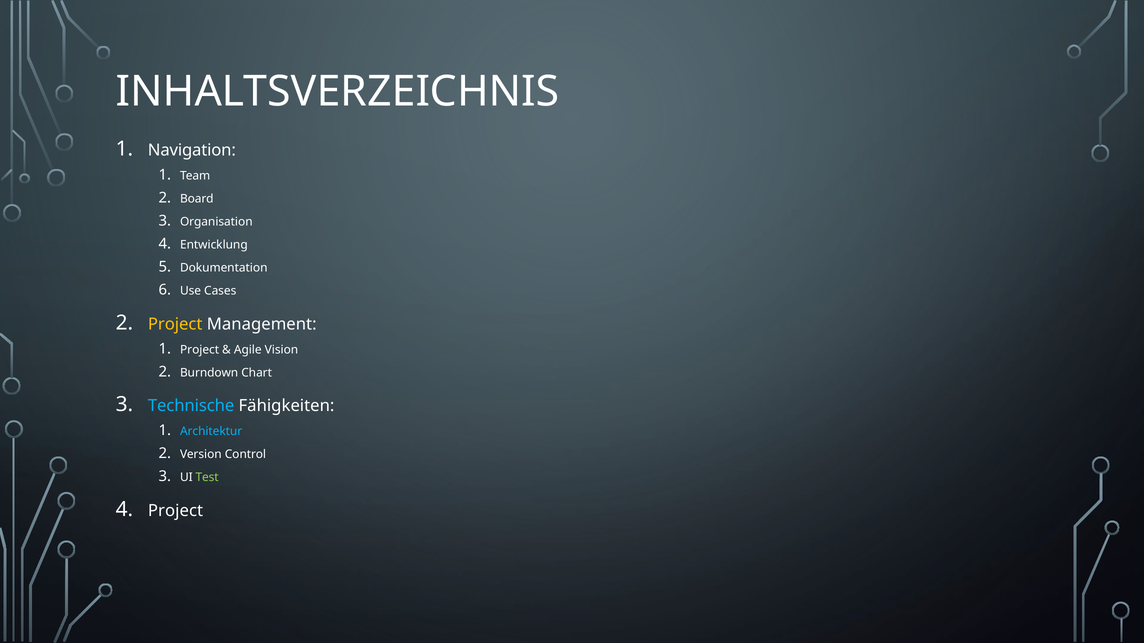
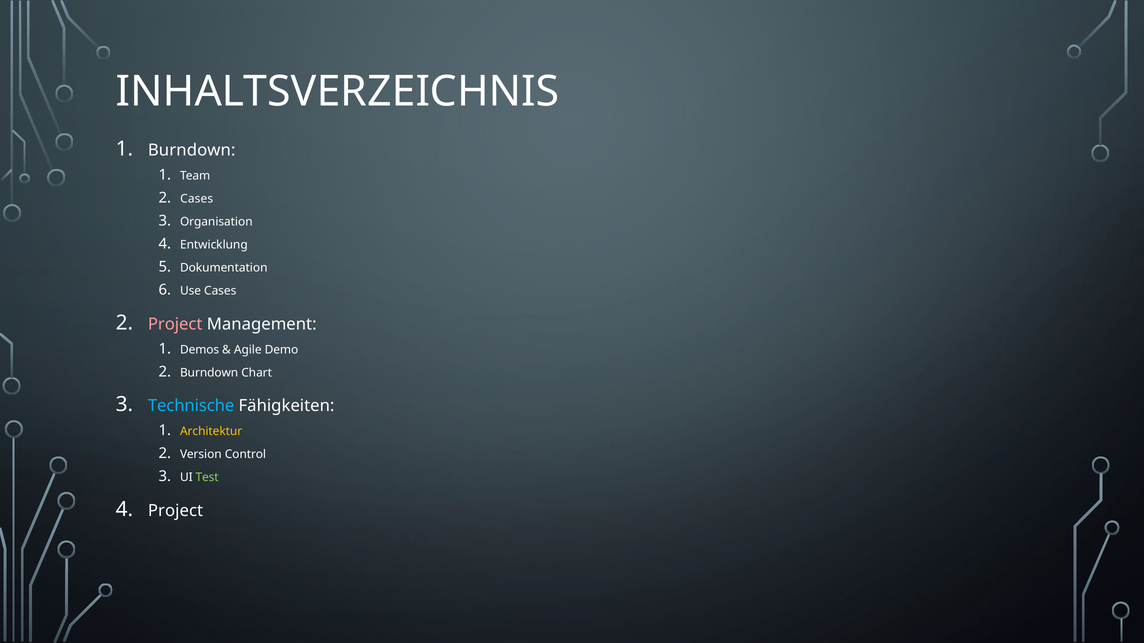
Navigation: Navigation -> Burndown (192, 150)
Board: Board -> Cases (197, 199)
Project colour: yellow -> pink (175, 324)
Project: Project -> Demos (200, 350)
Vision: Vision -> Demo (281, 350)
Architektur colour: light blue -> yellow (211, 432)
